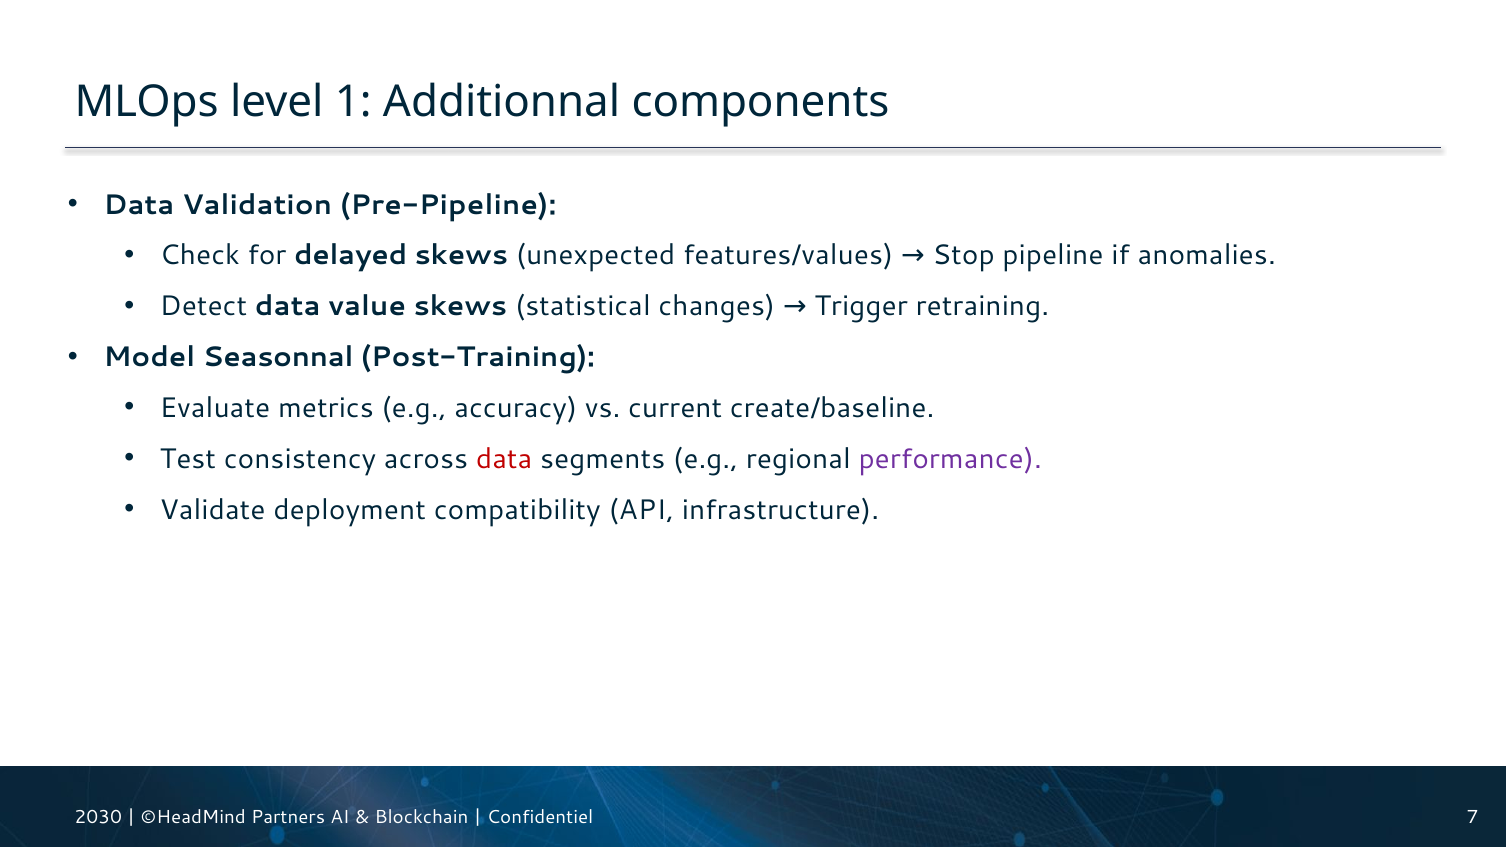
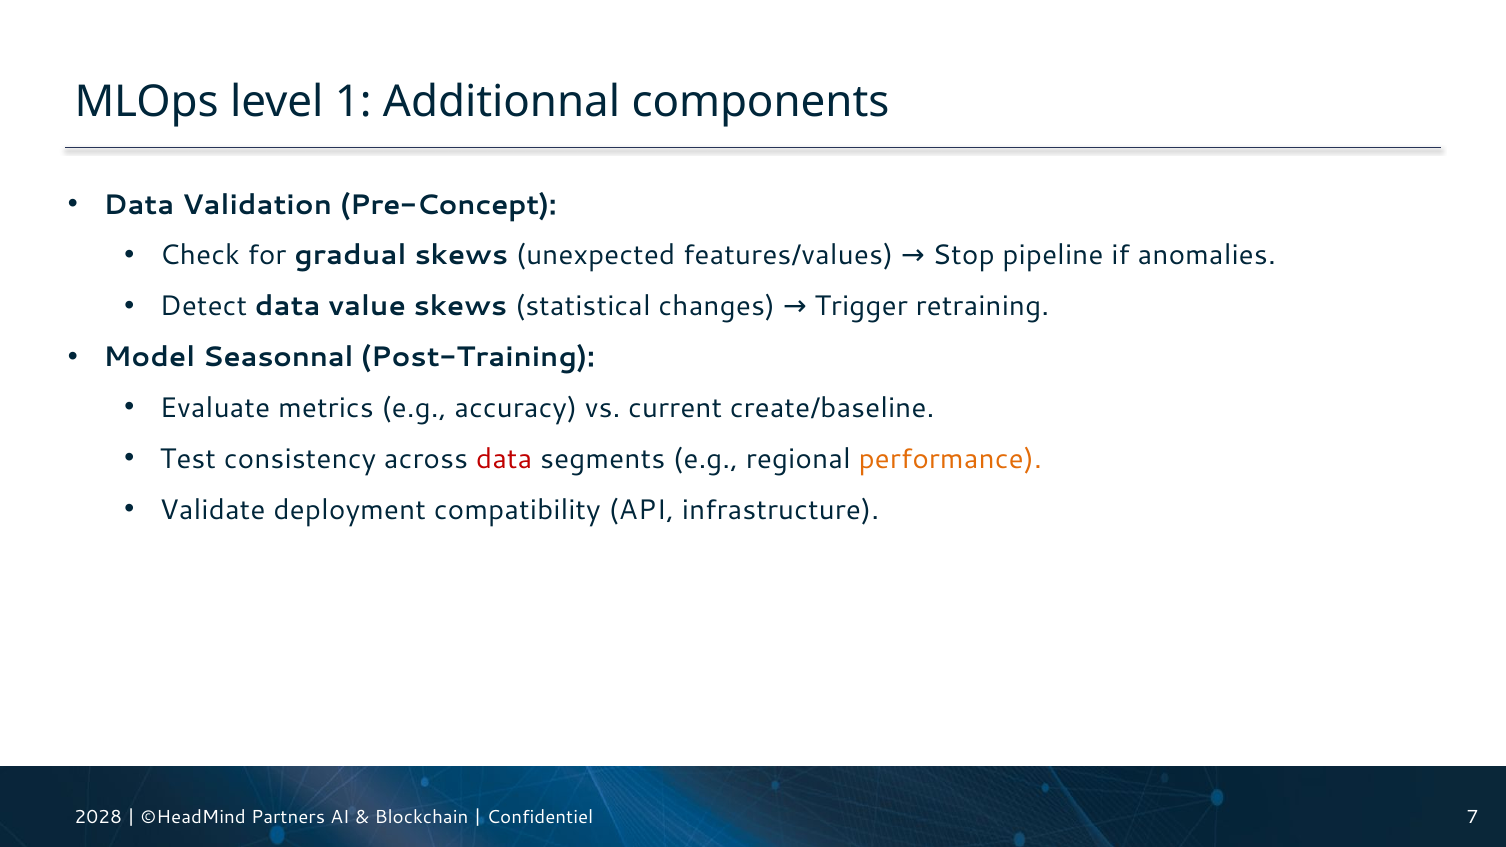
Pre-Pipeline: Pre-Pipeline -> Pre-Concept (448, 205)
delayed: delayed -> gradual (350, 256)
performance colour: purple -> orange (950, 459)
2030: 2030 -> 2028 (98, 817)
